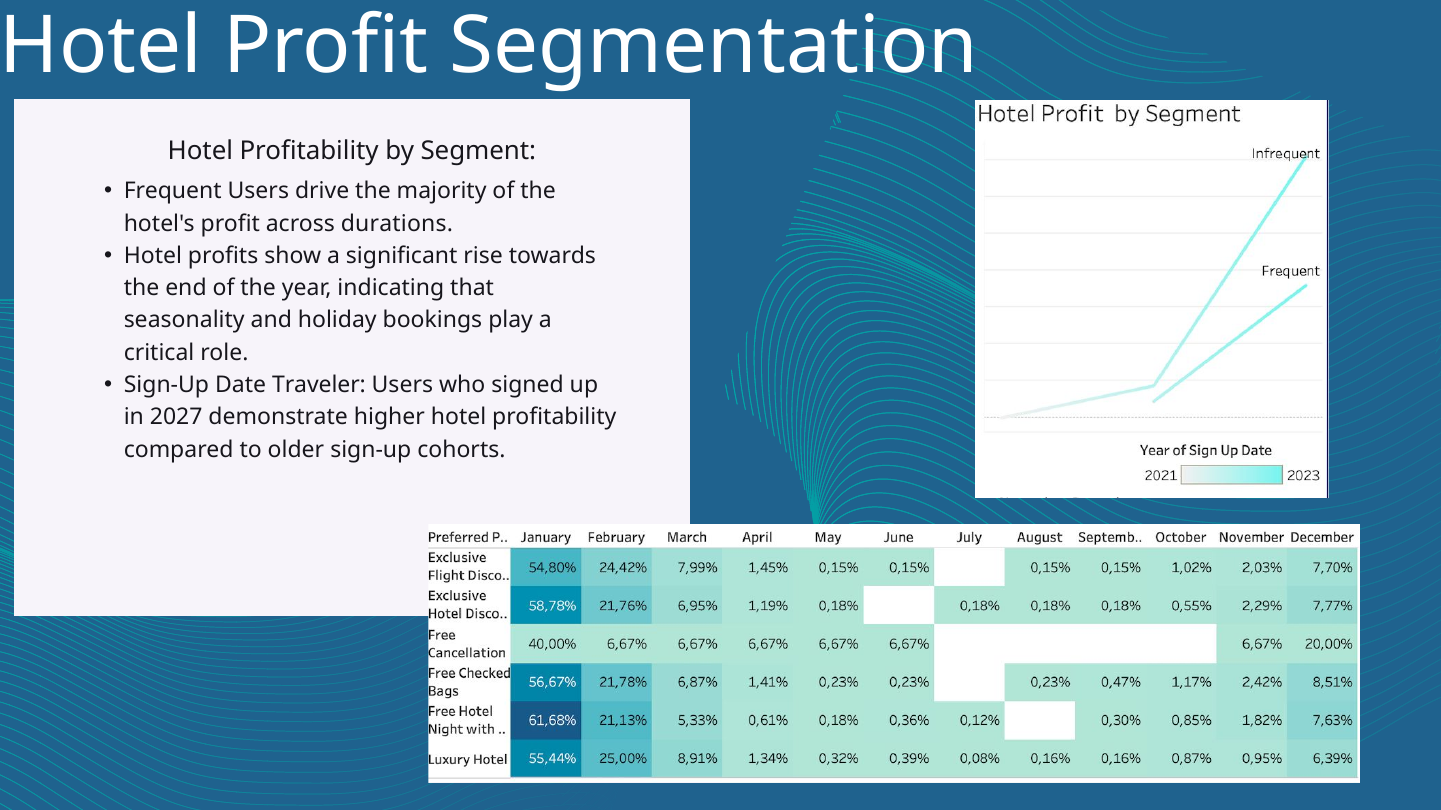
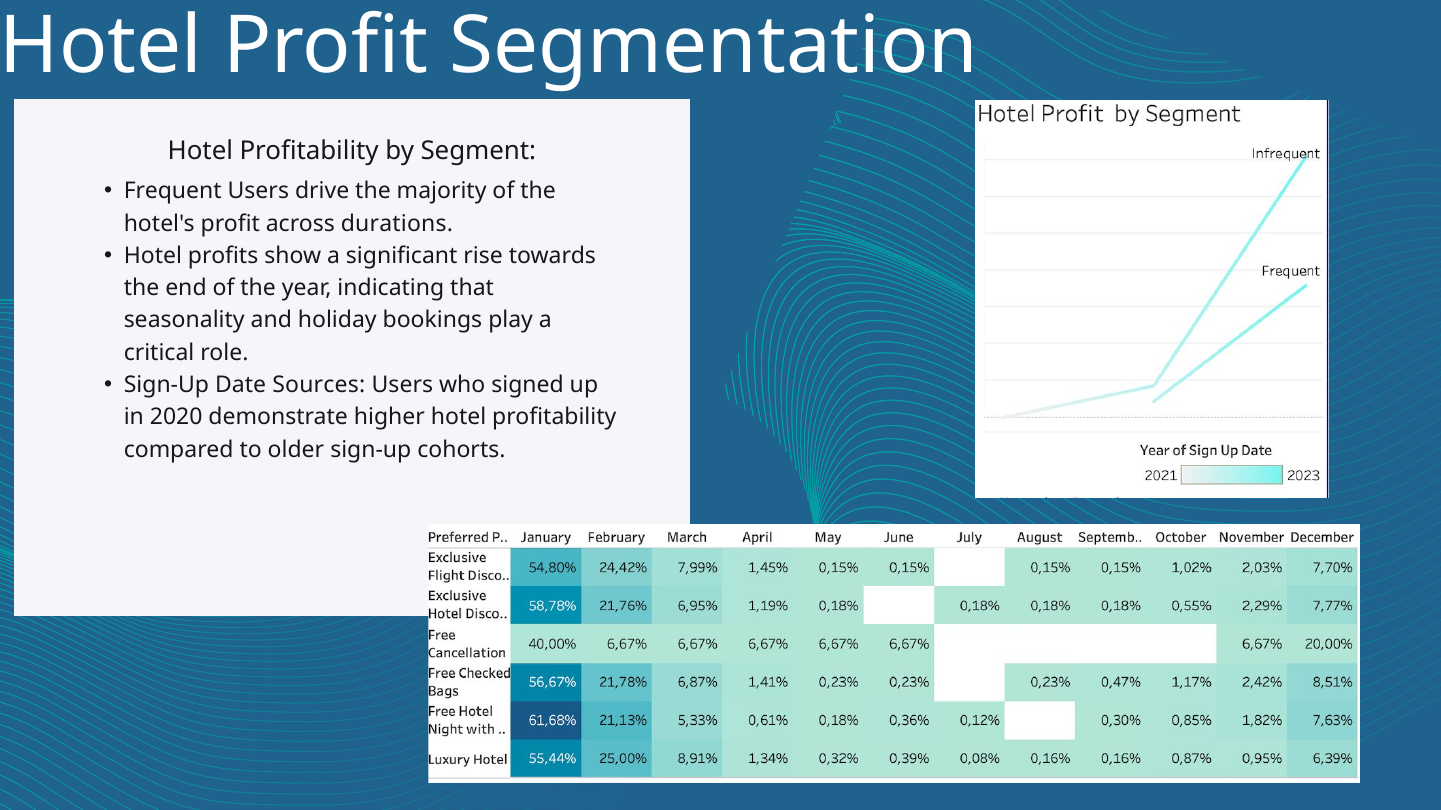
Traveler: Traveler -> Sources (319, 385)
2027: 2027 -> 2020 (176, 418)
